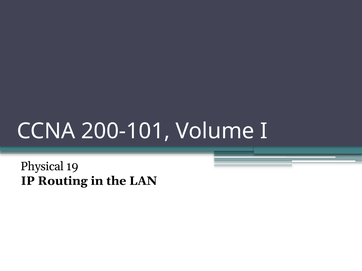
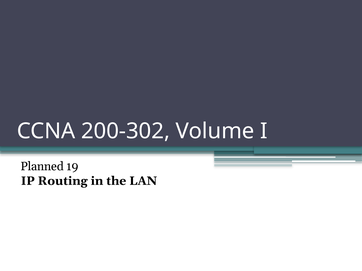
200-101: 200-101 -> 200-302 (125, 131)
Physical: Physical -> Planned (42, 167)
